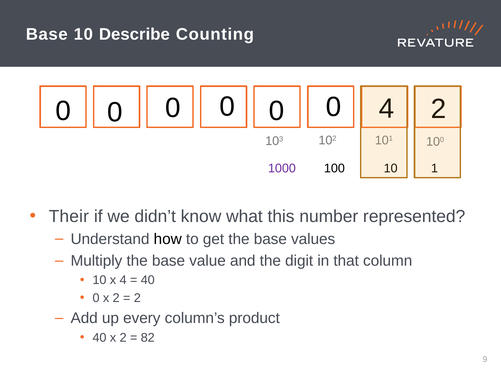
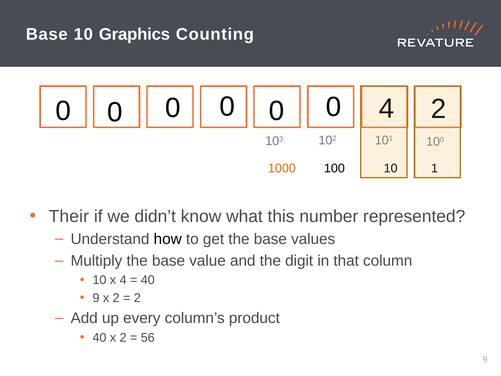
Describe: Describe -> Graphics (134, 34)
1000 colour: purple -> orange (282, 168)
0: 0 -> 9 (96, 298)
82: 82 -> 56 (148, 337)
